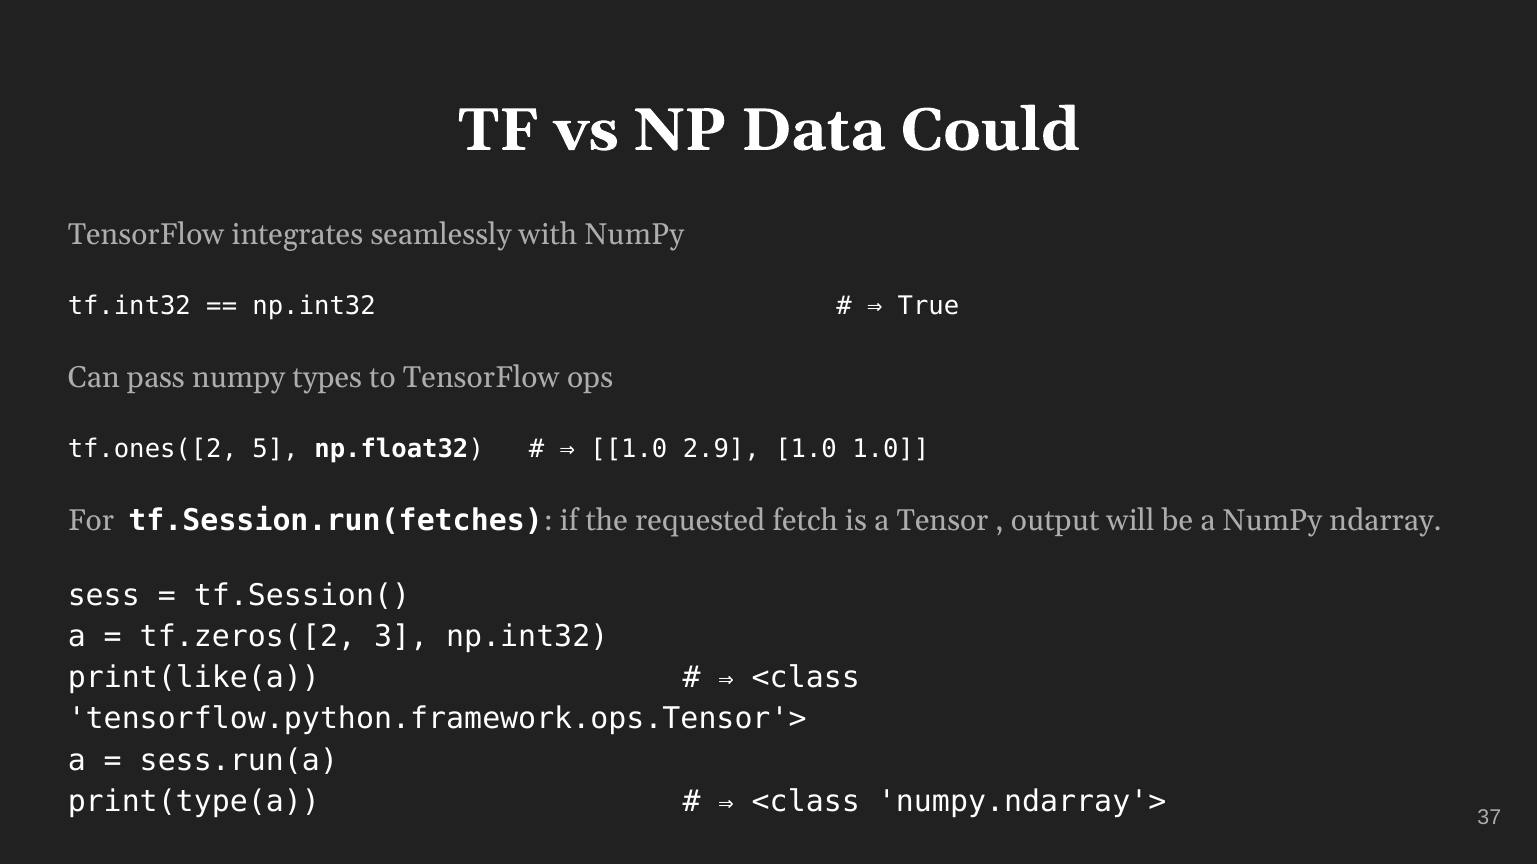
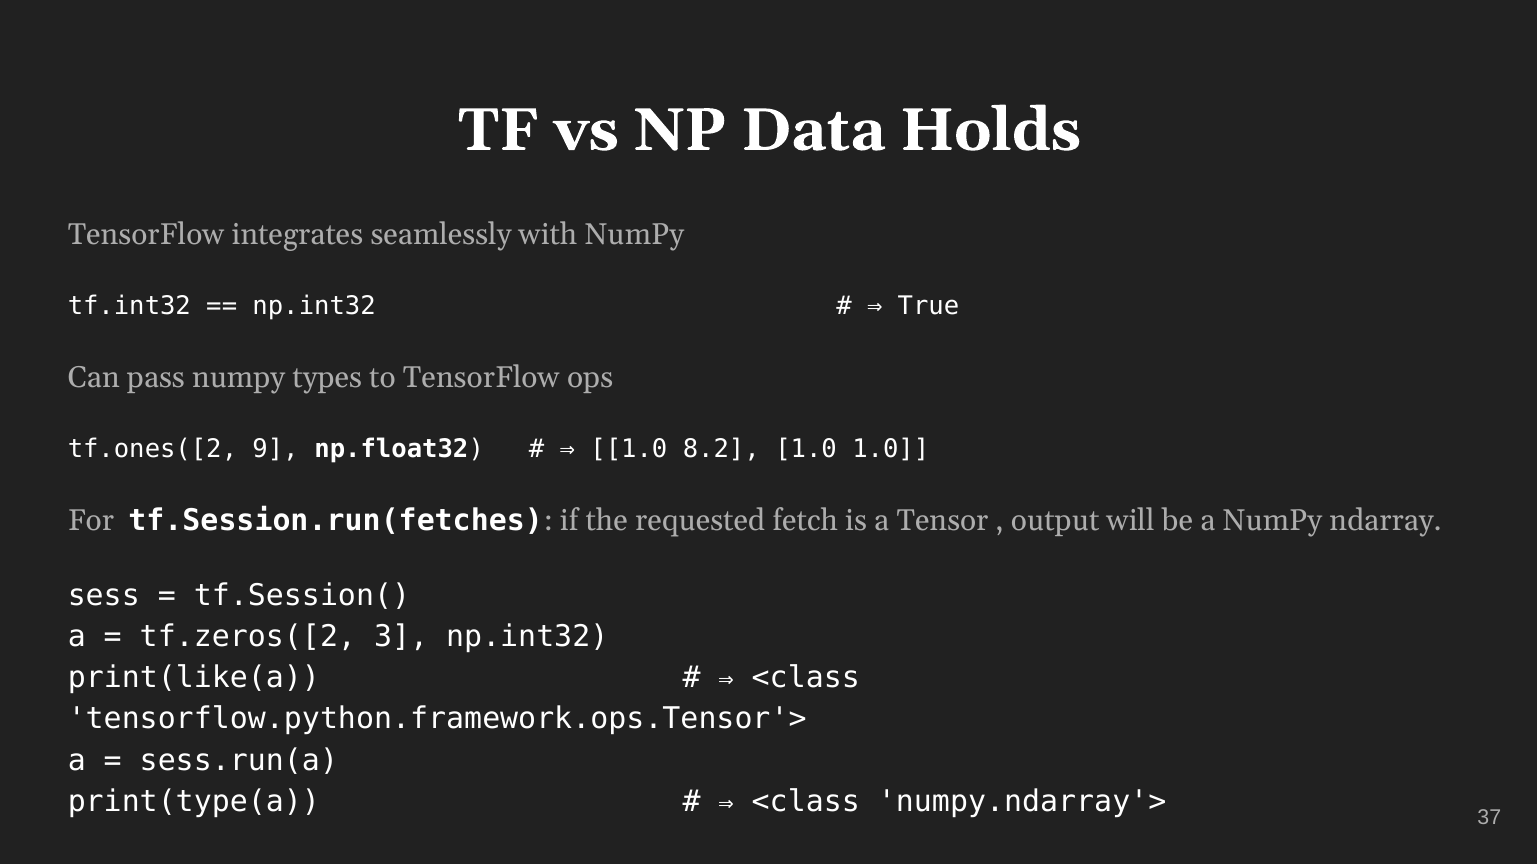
Could: Could -> Holds (990, 130)
5: 5 -> 9 (276, 449)
2.9: 2.9 -> 8.2 (721, 449)
